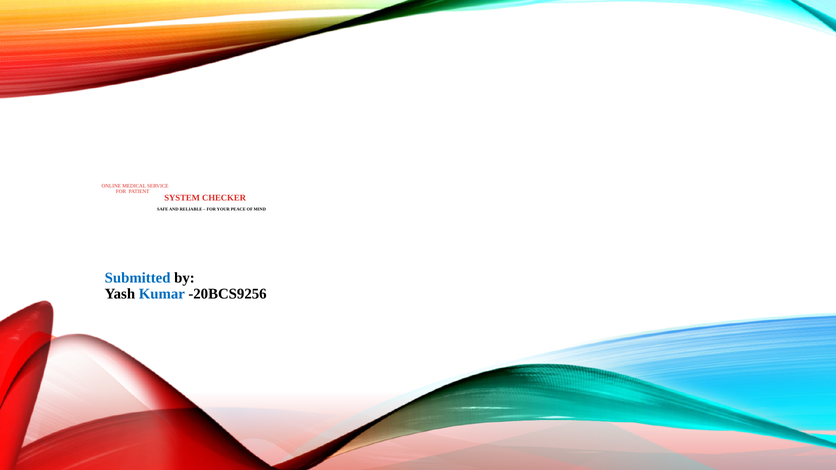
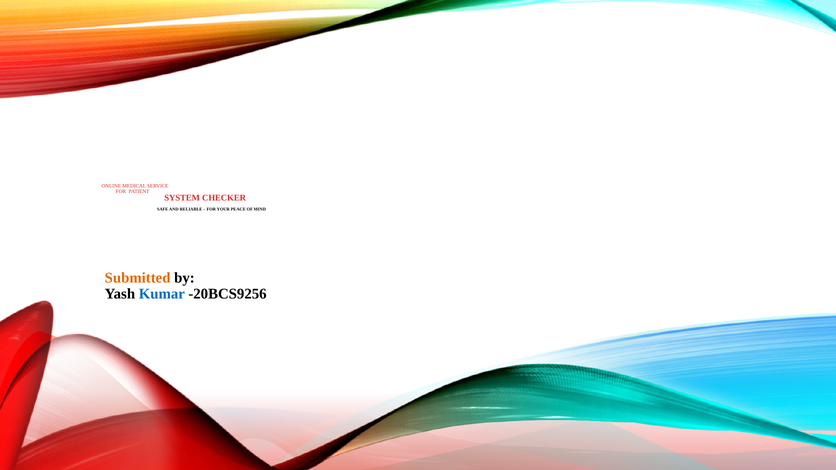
Submitted colour: blue -> orange (138, 278)
